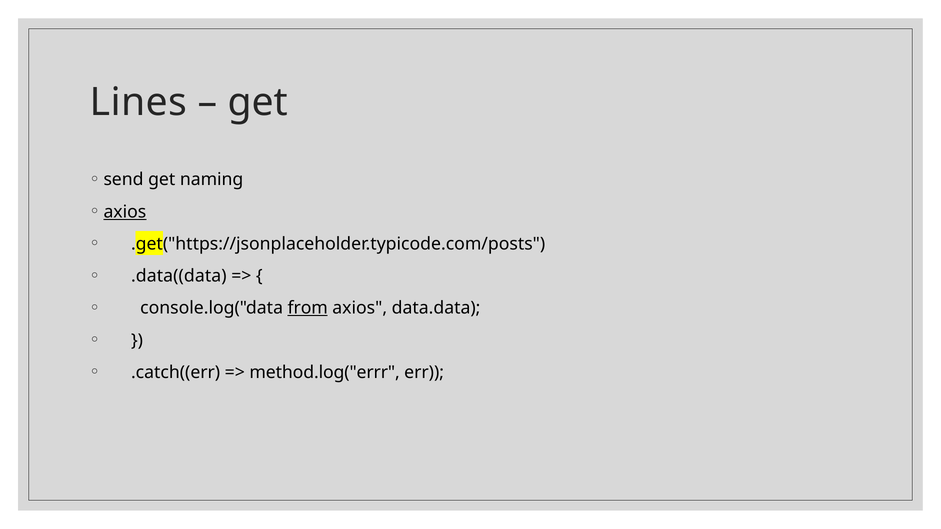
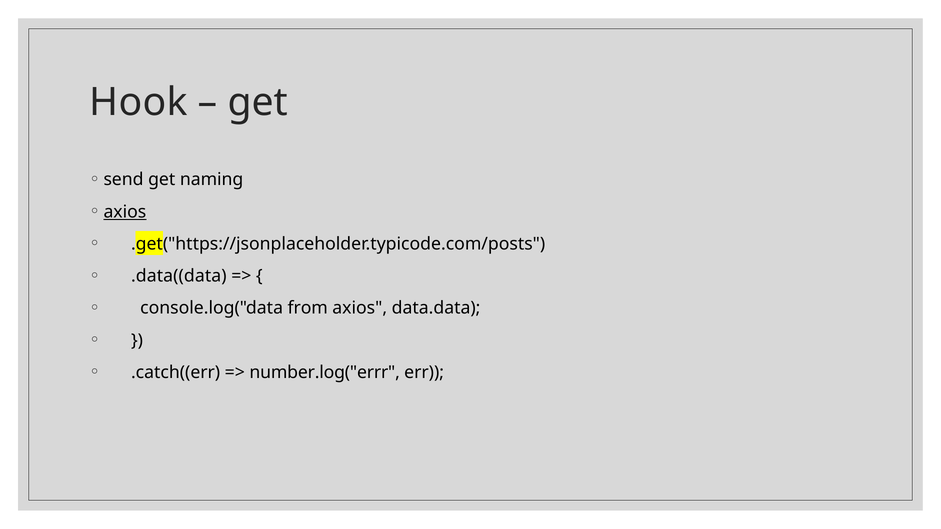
Lines: Lines -> Hook (138, 102)
from underline: present -> none (308, 308)
method.log("errr: method.log("errr -> number.log("errr (325, 373)
